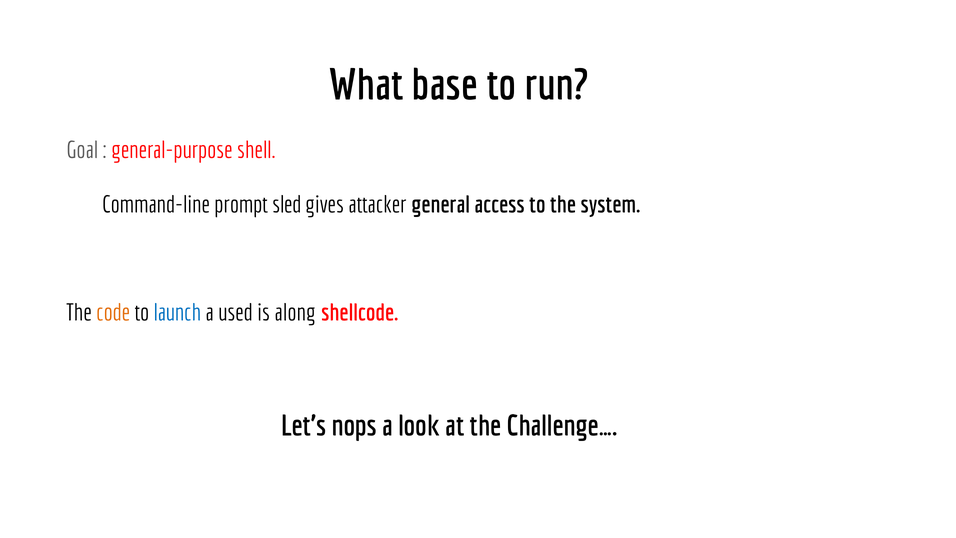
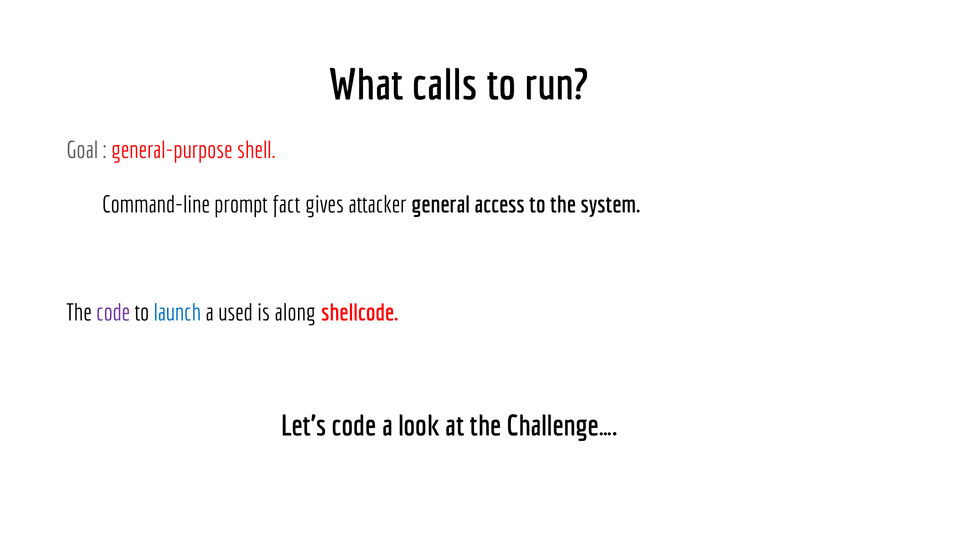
base: base -> calls (445, 85)
sled: sled -> fact (287, 205)
code colour: orange -> purple (113, 313)
Let’s nops: nops -> code (354, 426)
